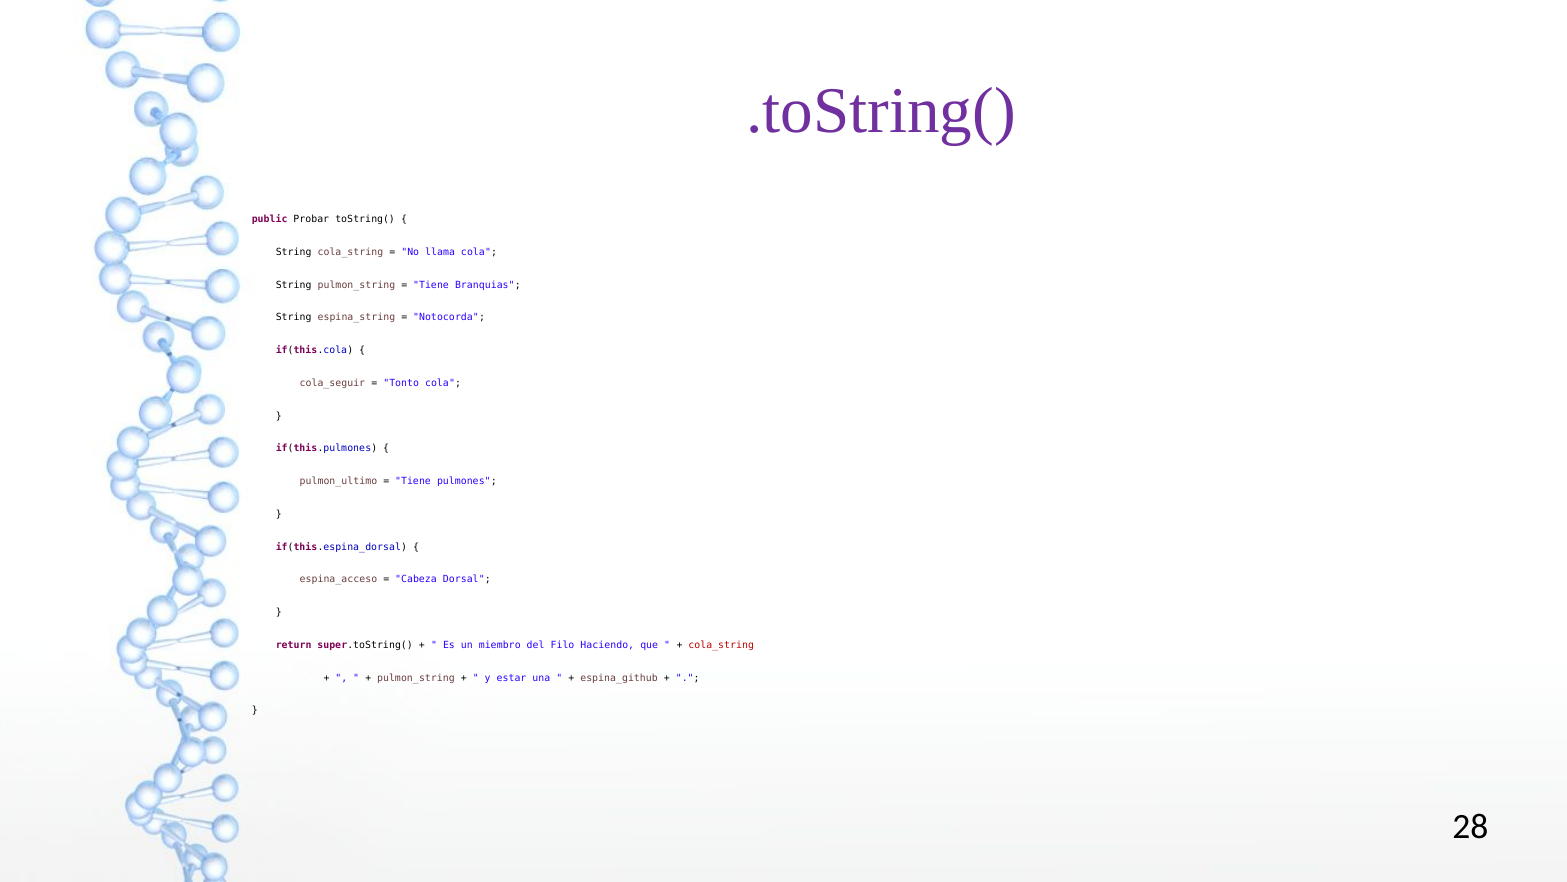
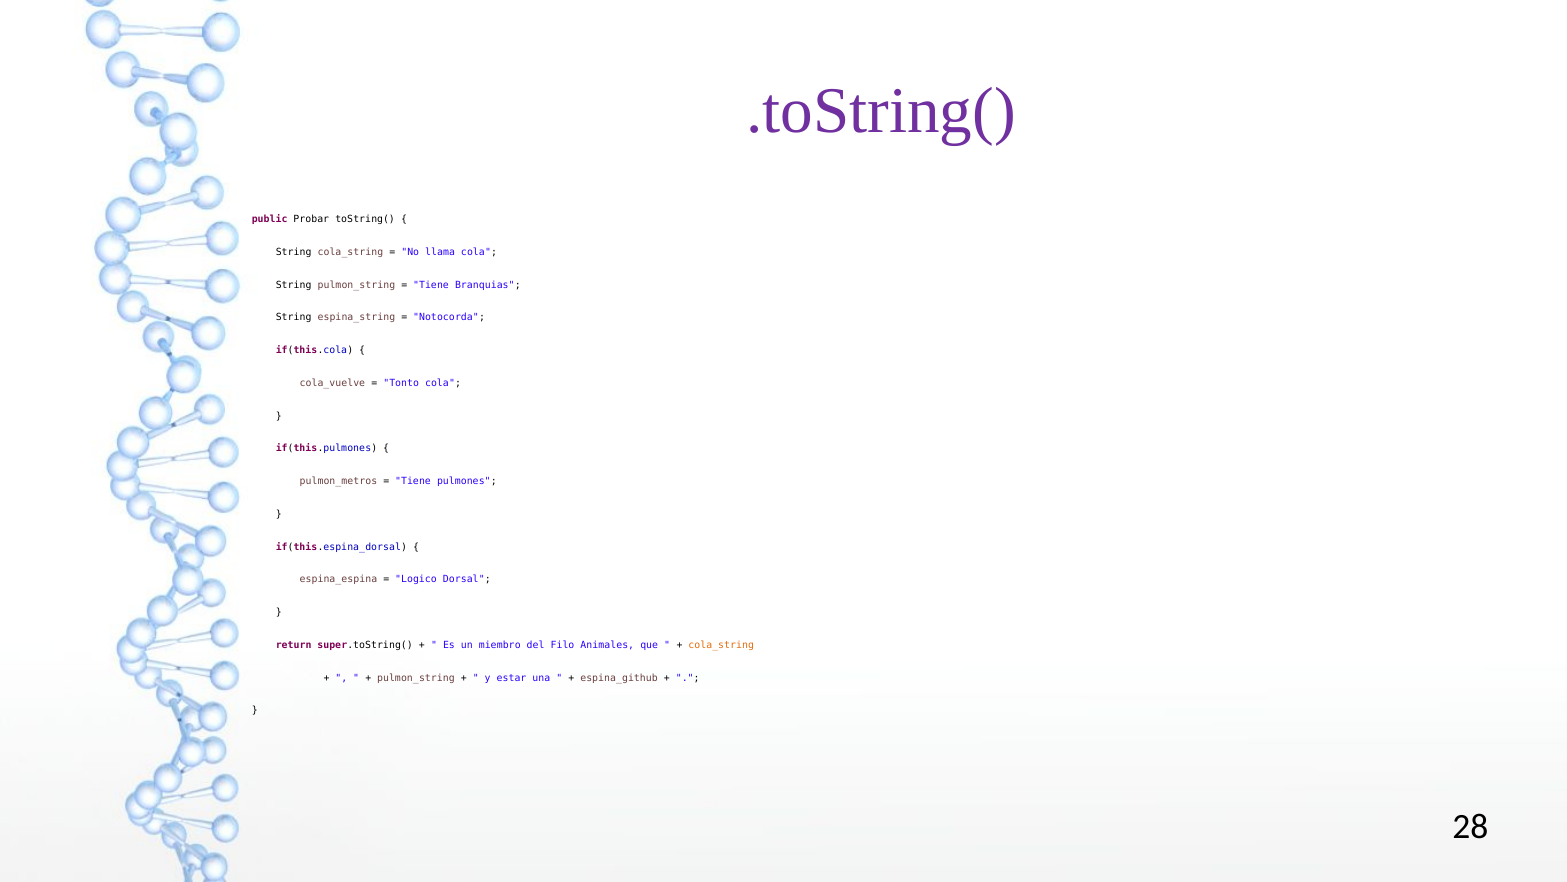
cola_seguir: cola_seguir -> cola_vuelve (332, 383)
pulmon_ultimo: pulmon_ultimo -> pulmon_metros (338, 481)
espina_acceso: espina_acceso -> espina_espina (338, 579)
Cabeza: Cabeza -> Logico (416, 579)
Haciendo: Haciendo -> Animales (607, 645)
cola_string colour: red -> orange (721, 645)
